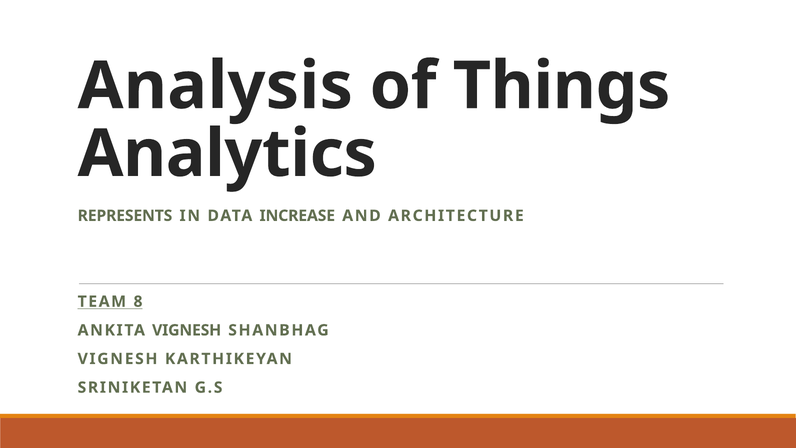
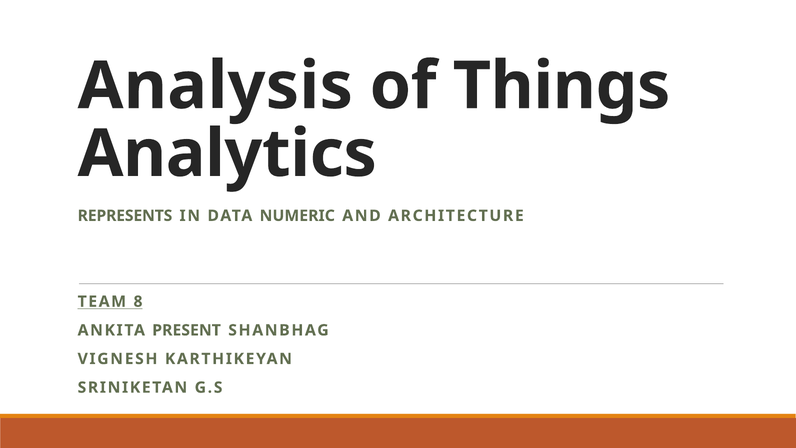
INCREASE: INCREASE -> NUMERIC (297, 216)
ANKITA VIGNESH: VIGNESH -> PRESENT (187, 330)
